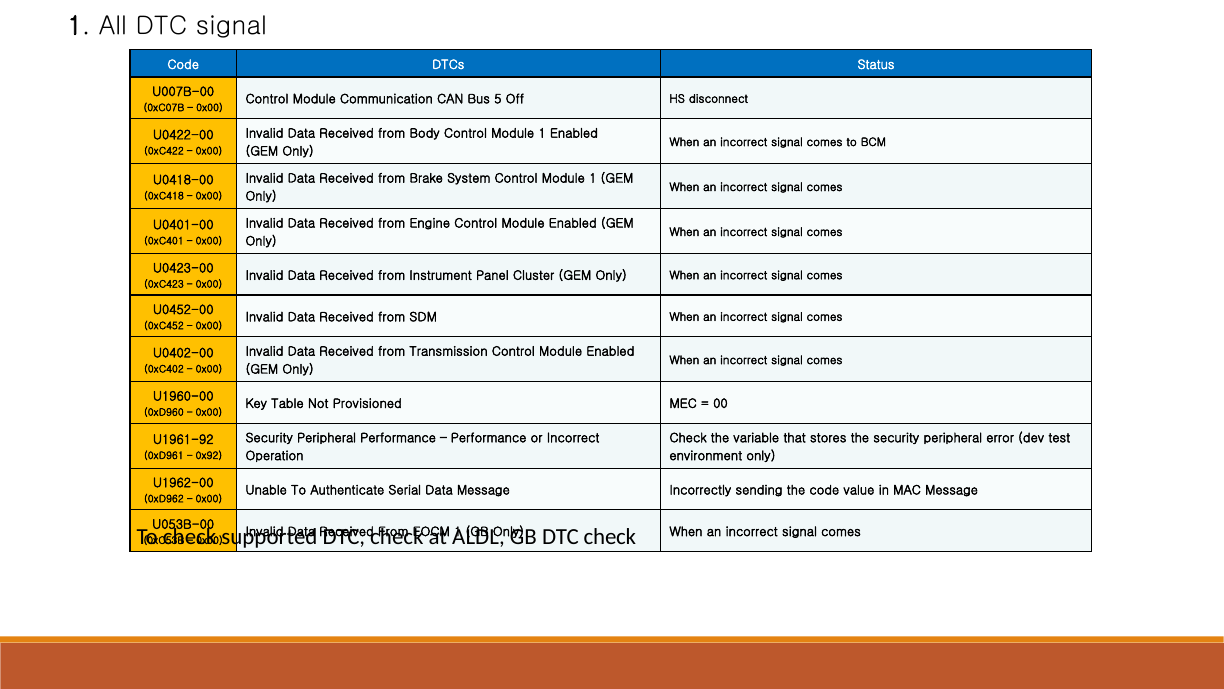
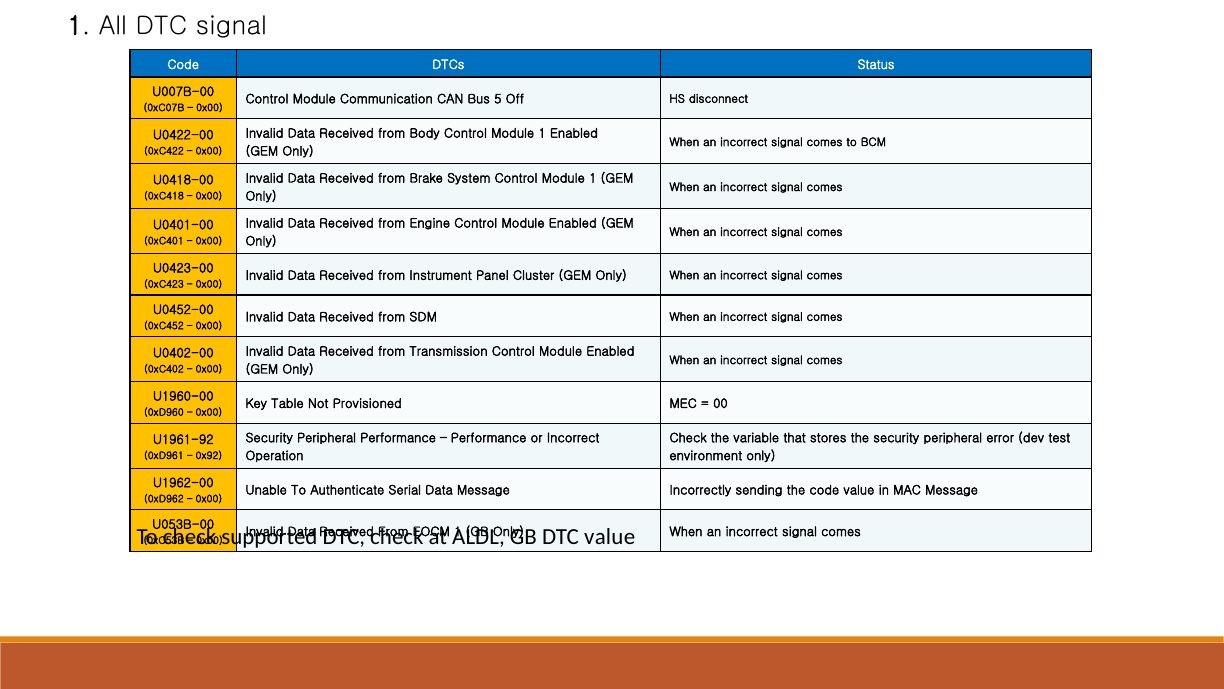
check: check -> value (610, 536)
